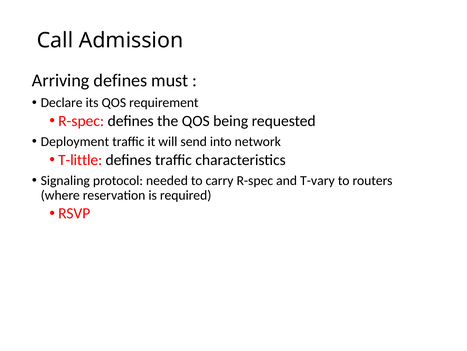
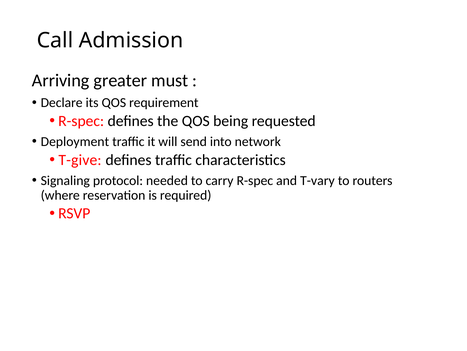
Arriving defines: defines -> greater (120, 80)
T-little: T-little -> T-give (80, 160)
